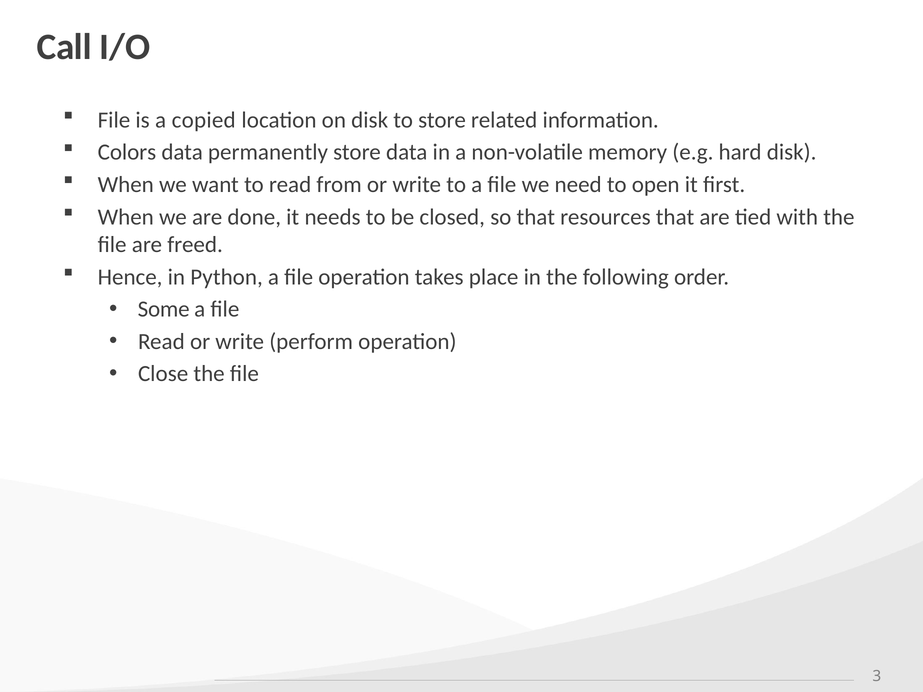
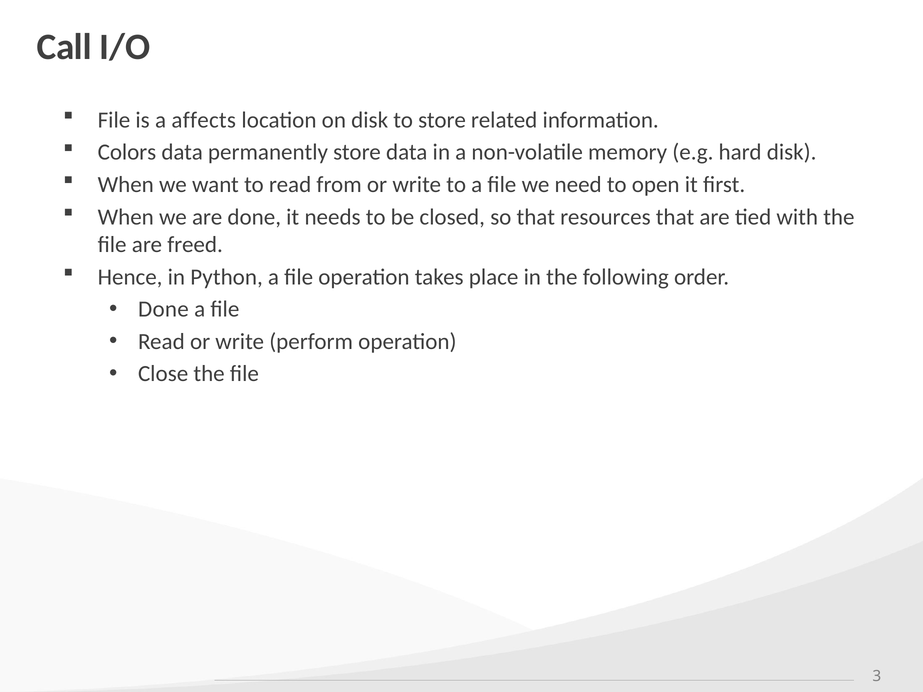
copied: copied -> affects (204, 120)
Some: Some -> Done (163, 309)
